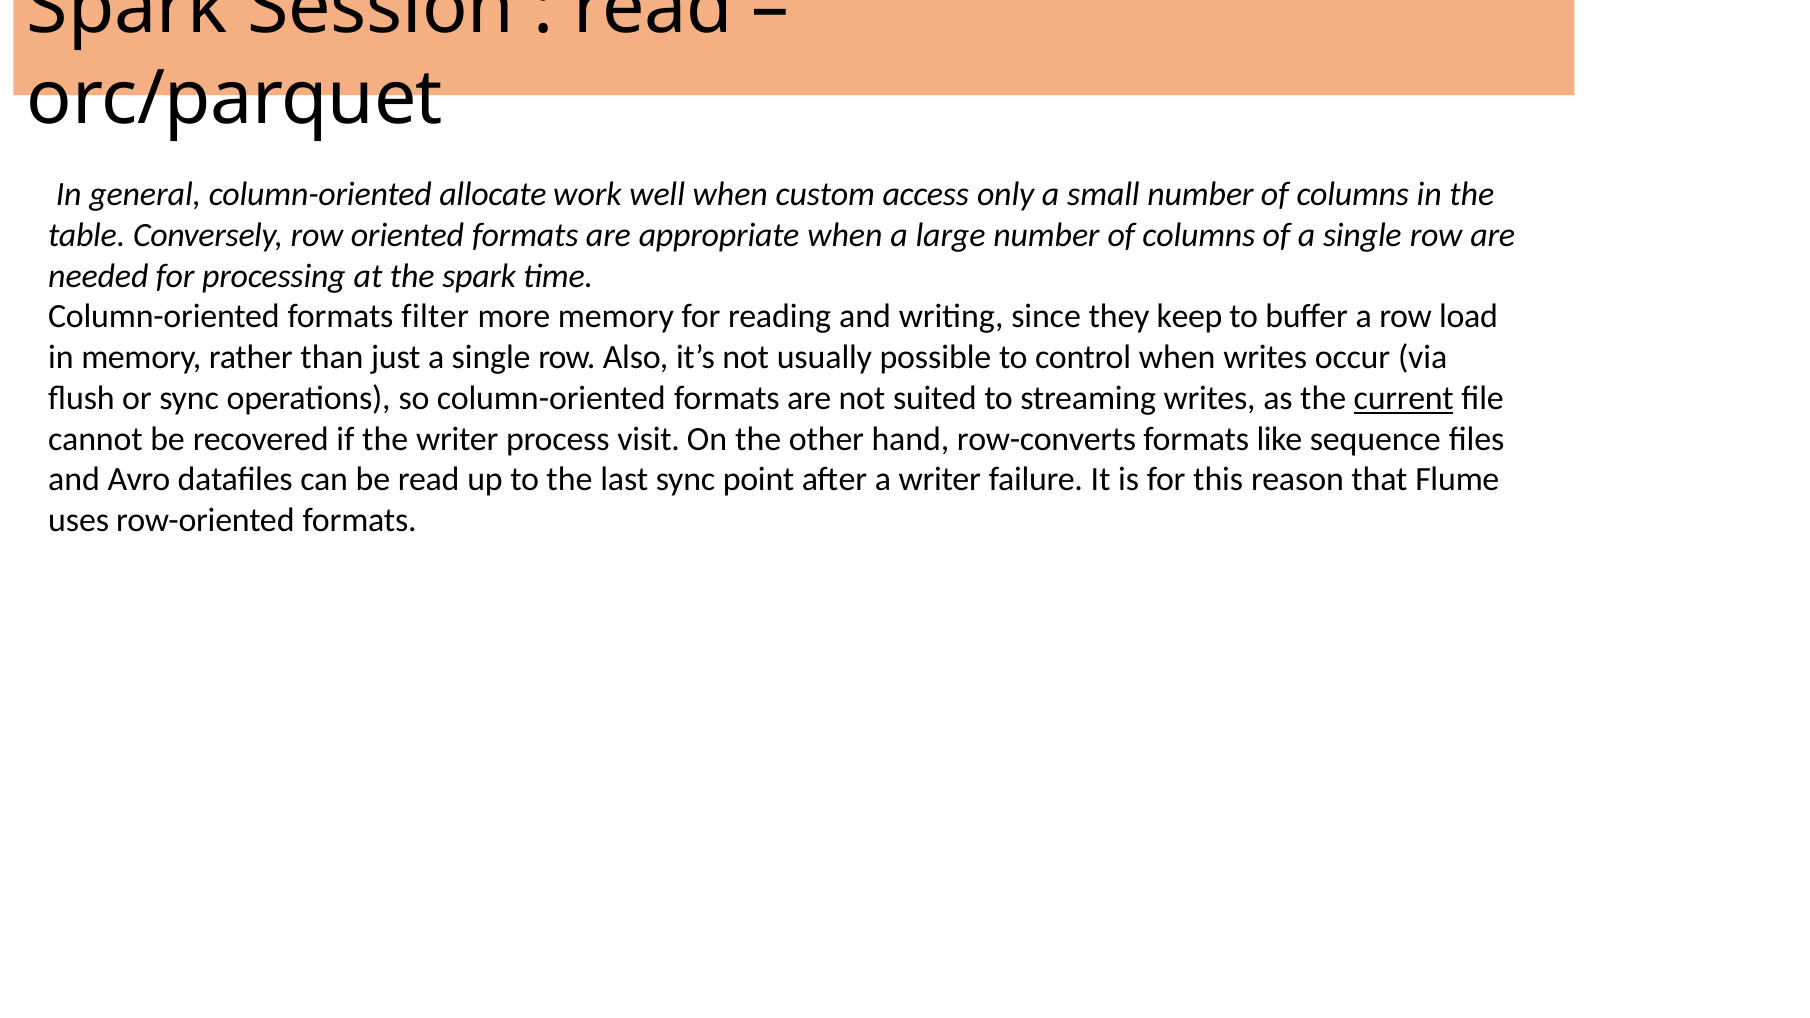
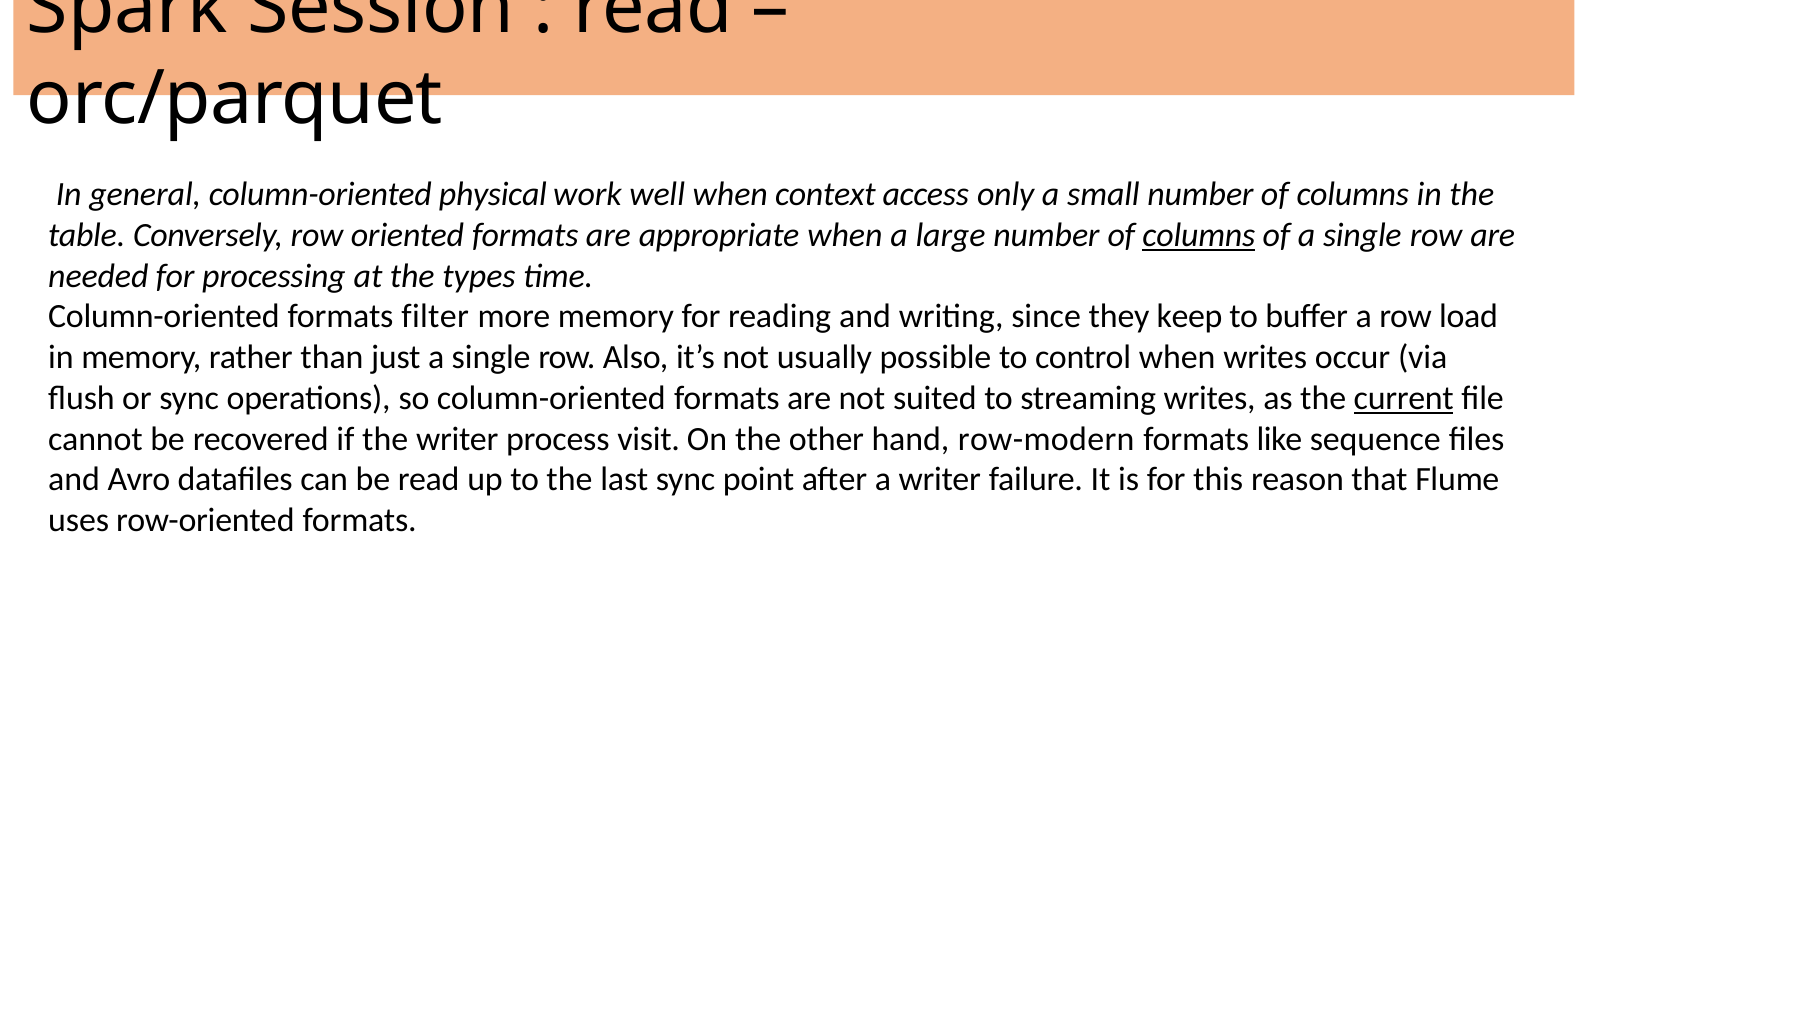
allocate: allocate -> physical (493, 195)
custom: custom -> context (825, 195)
columns underline: none -> present (1199, 235)
the spark: spark -> types (479, 276)
row-converts: row-converts -> row-modern (1046, 439)
